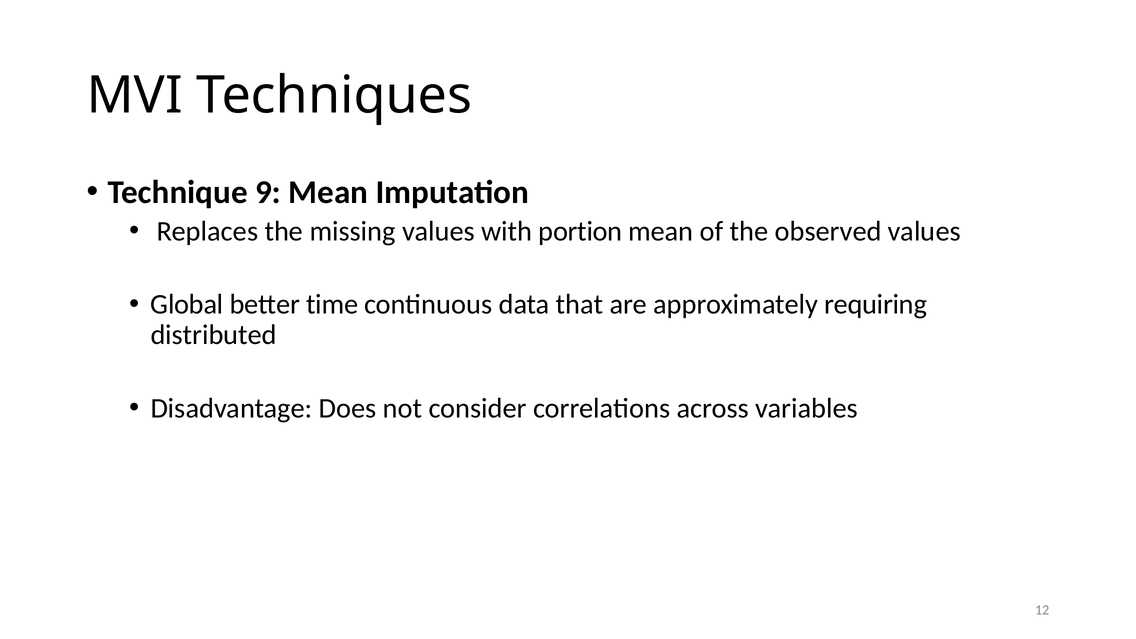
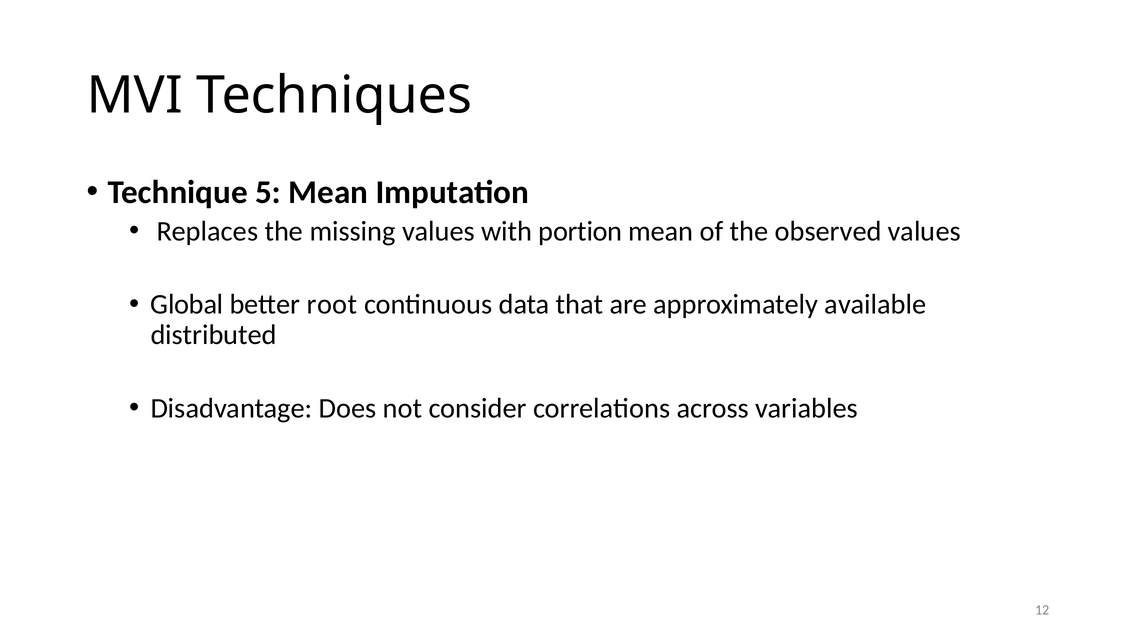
9: 9 -> 5 (268, 192)
time: time -> root (332, 304)
requiring: requiring -> available (875, 304)
